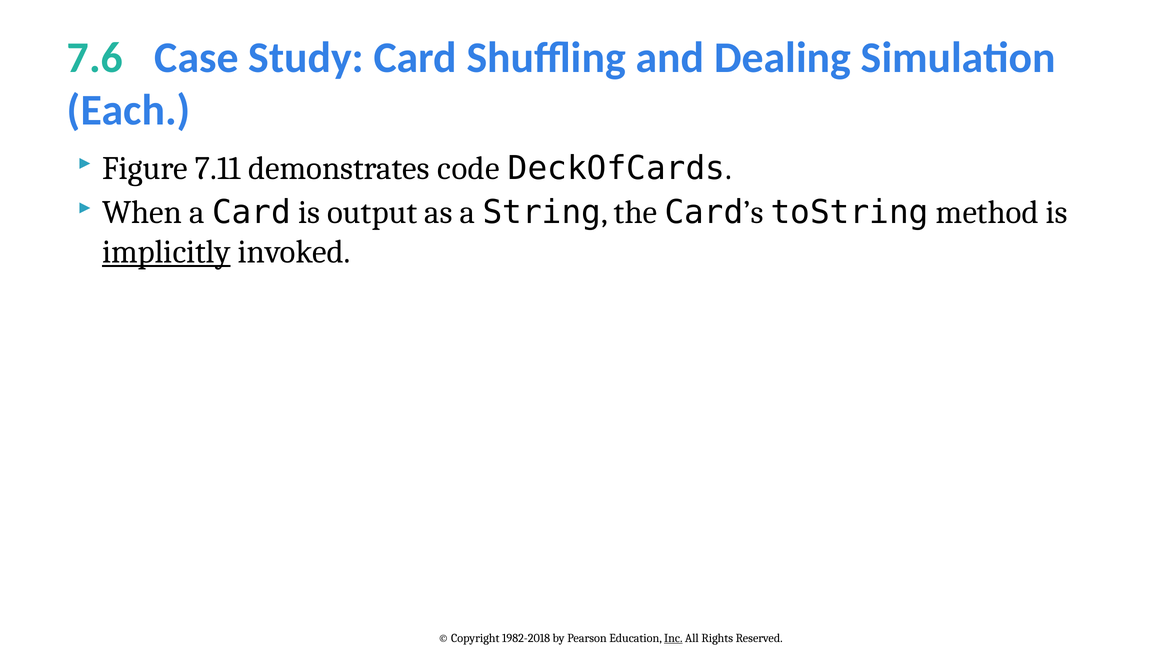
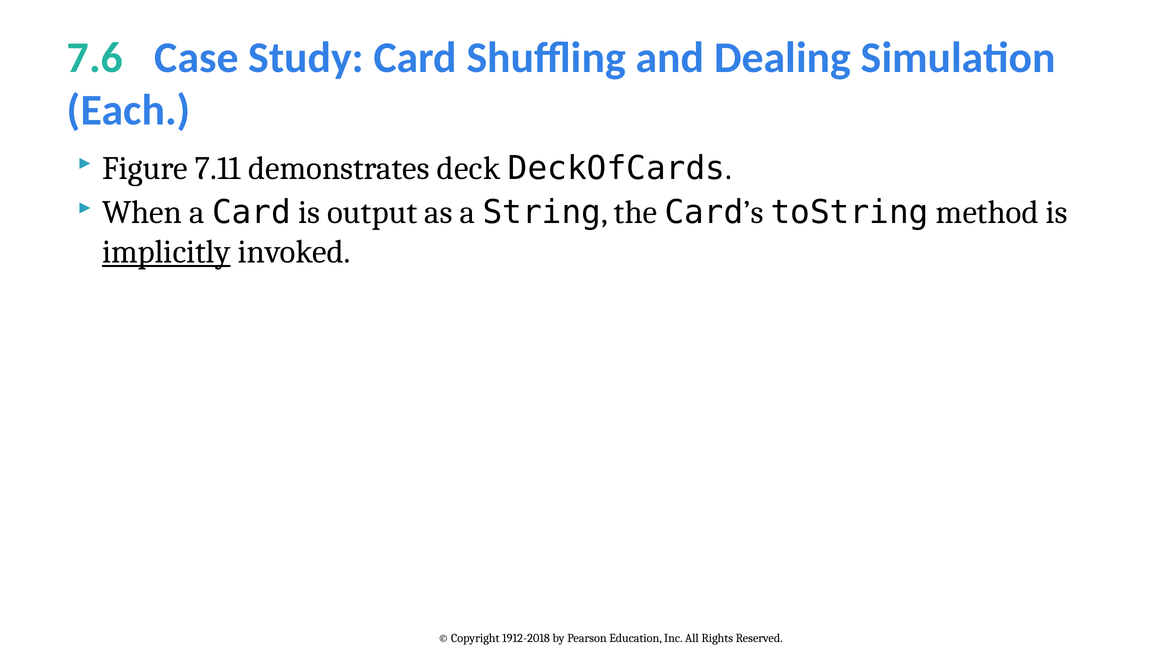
code: code -> deck (469, 168)
1982-2018: 1982-2018 -> 1912-2018 (526, 638)
Inc underline: present -> none (673, 638)
